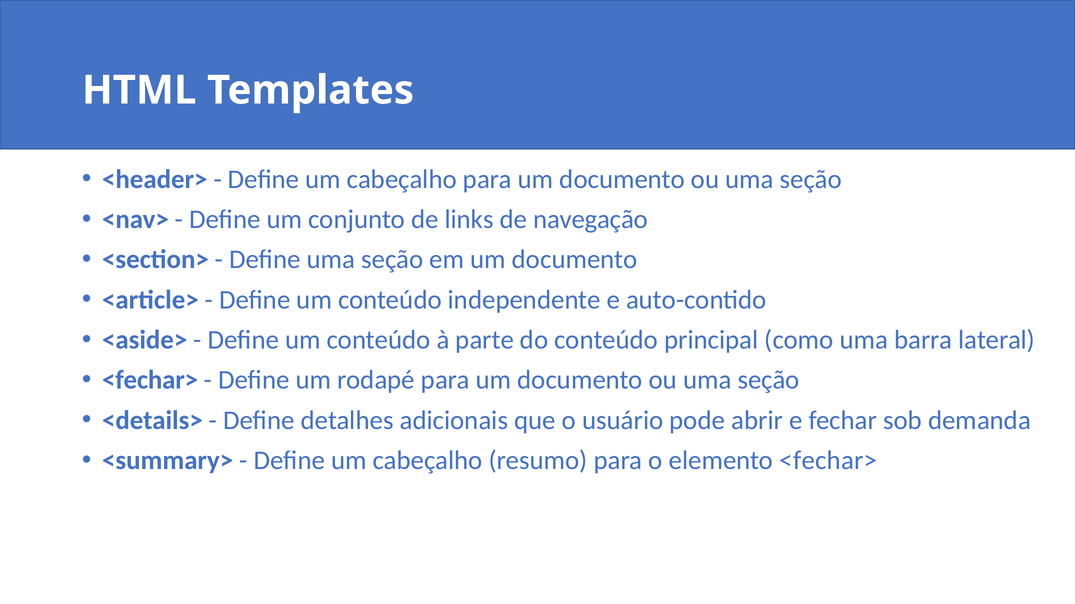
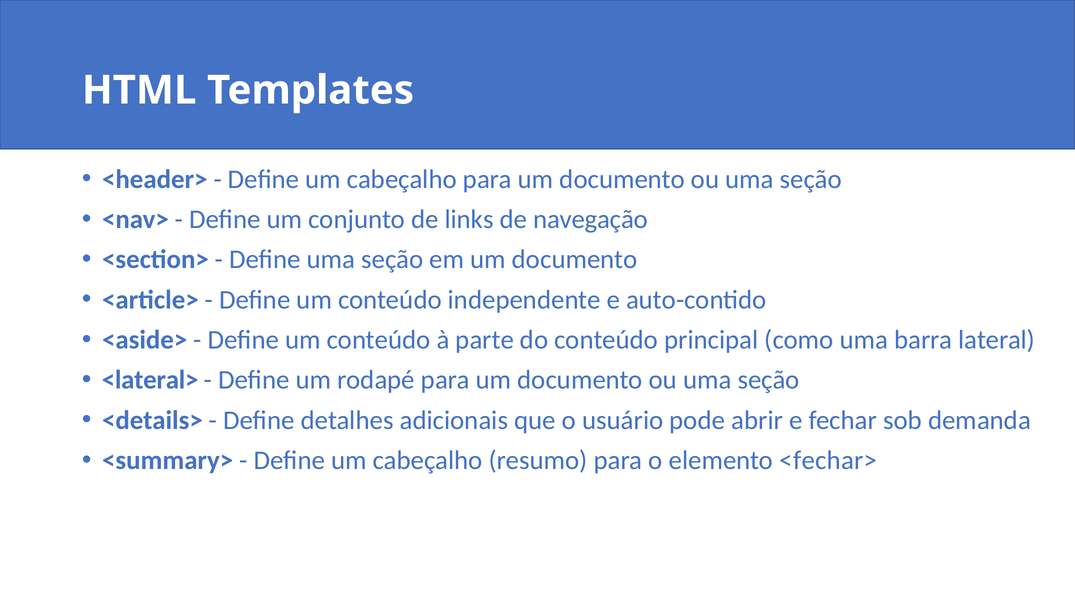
<fechar>: <fechar> -> <lateral> (150, 380)
